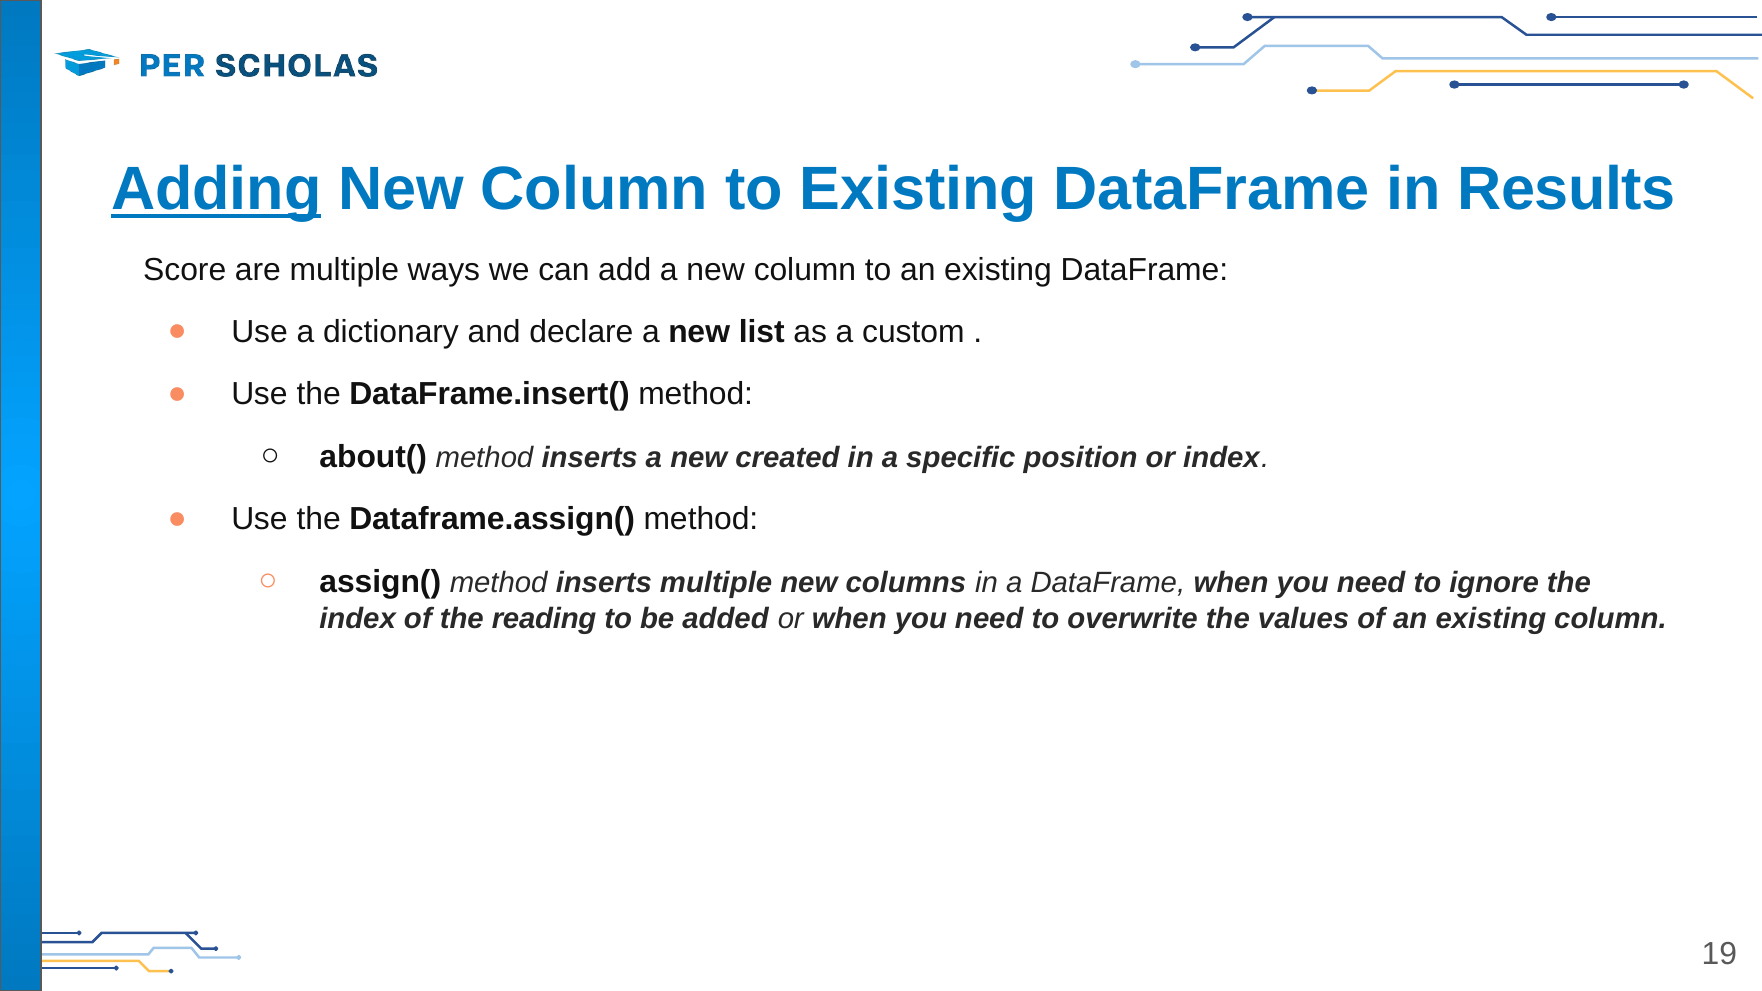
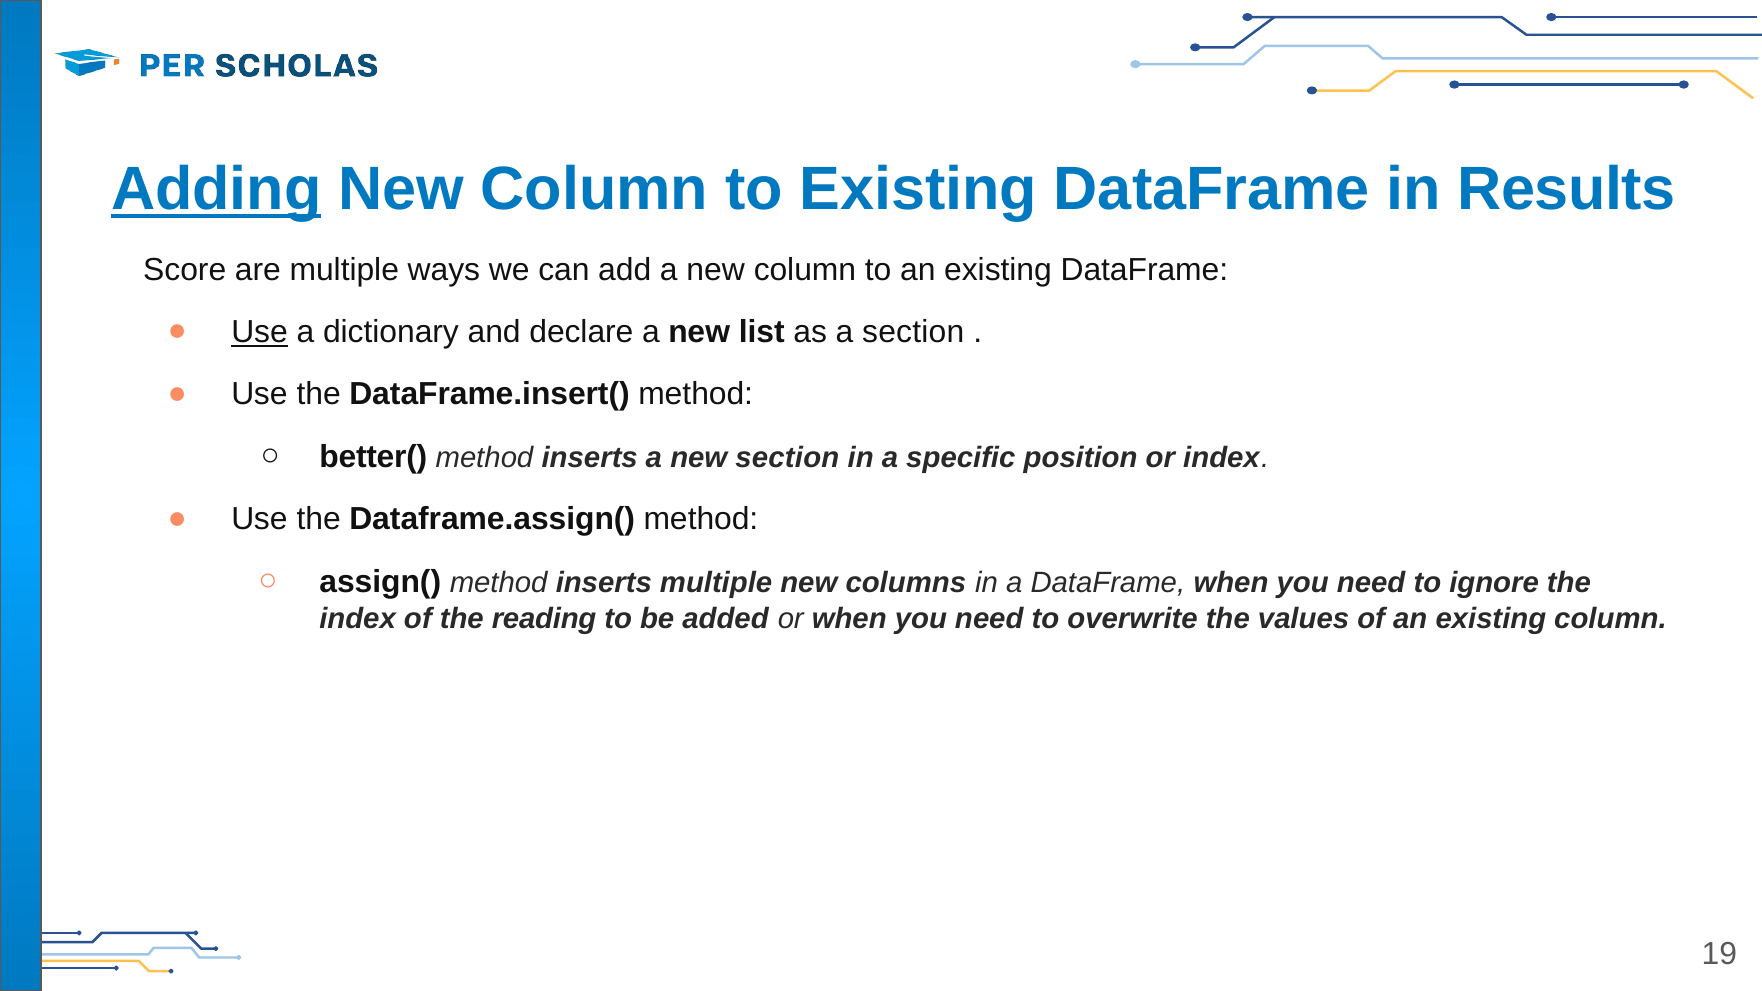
Use underline: none -> present (260, 332)
a custom: custom -> section (913, 332)
about(: about( -> better( (373, 457)
new created: created -> section (787, 458)
